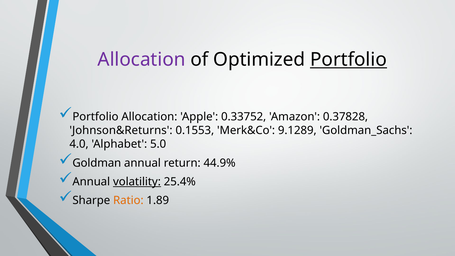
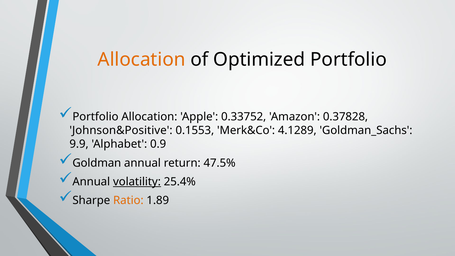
Allocation colour: purple -> orange (142, 60)
Portfolio underline: present -> none (348, 60)
Johnson&Returns: Johnson&Returns -> Johnson&Positive (121, 130)
9.1289: 9.1289 -> 4.1289 (297, 130)
4.0: 4.0 -> 9.9 (79, 144)
5.0: 5.0 -> 0.9 (158, 144)
44.9%: 44.9% -> 47.5% (220, 163)
